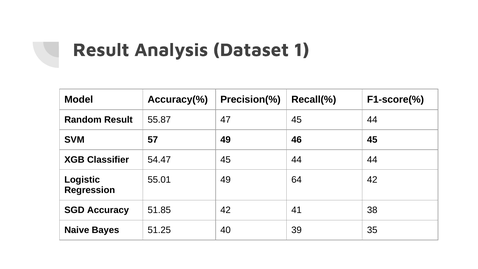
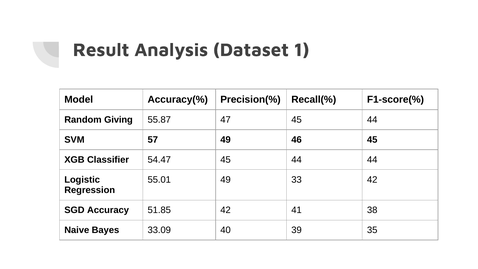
Random Result: Result -> Giving (118, 120)
64: 64 -> 33 (297, 180)
51.25: 51.25 -> 33.09 (159, 230)
